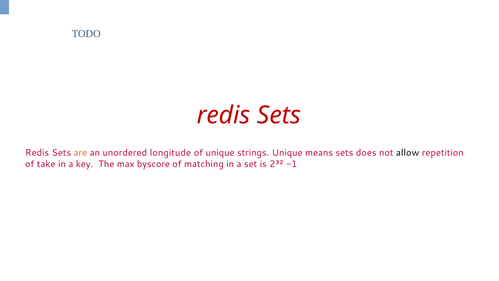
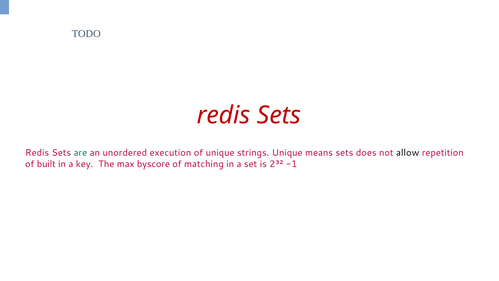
are colour: orange -> green (80, 153)
longitude: longitude -> execution (170, 153)
take: take -> built (46, 164)
